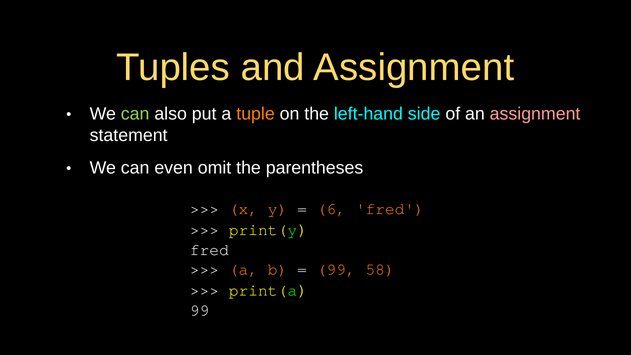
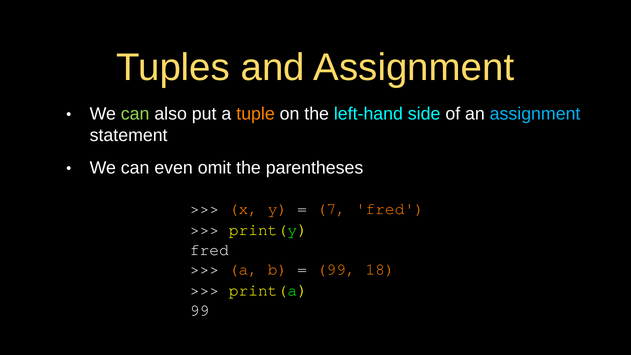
assignment colour: pink -> light blue (535, 114)
6: 6 -> 7 (331, 209)
58: 58 -> 18 (380, 269)
